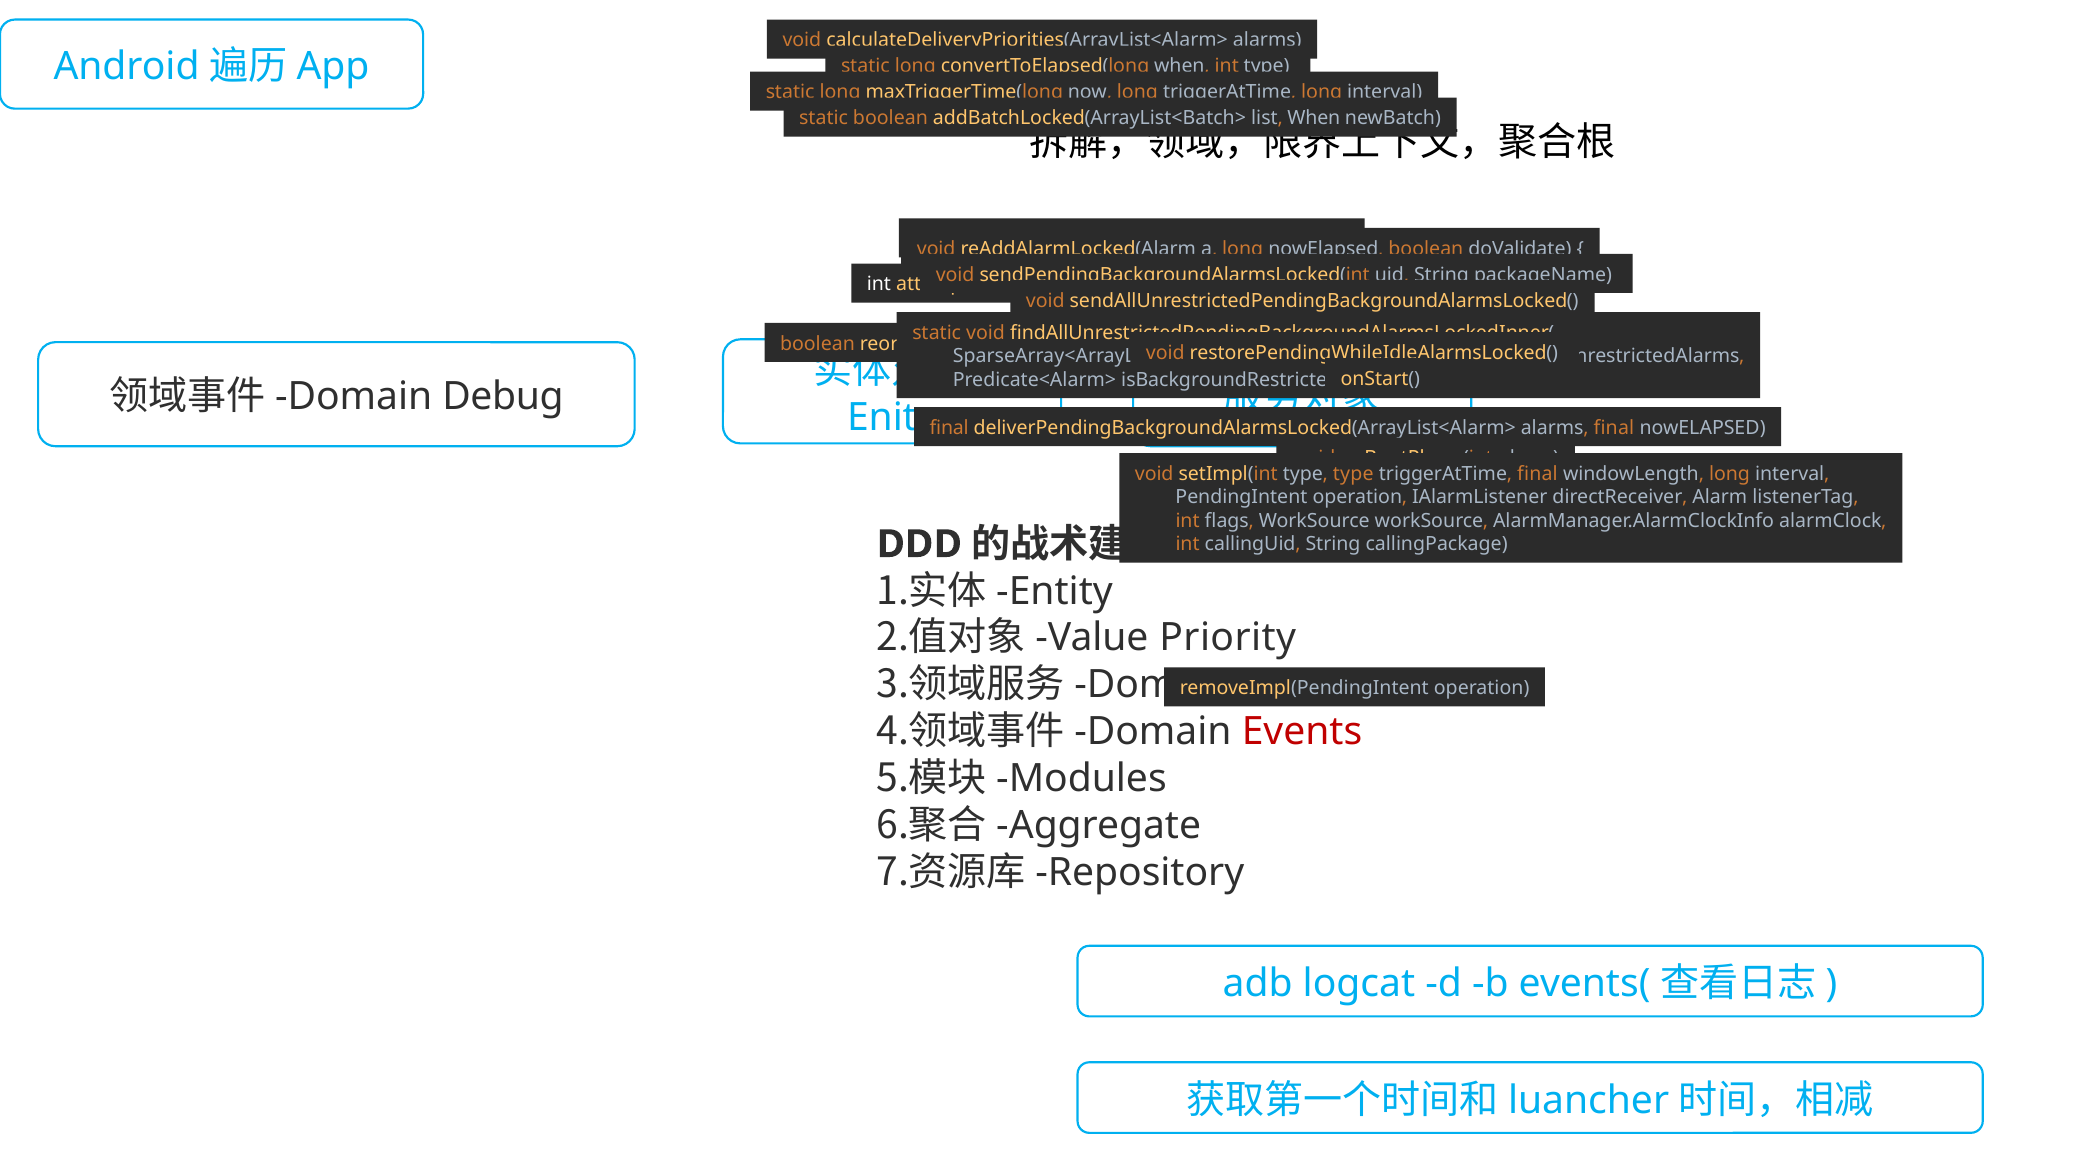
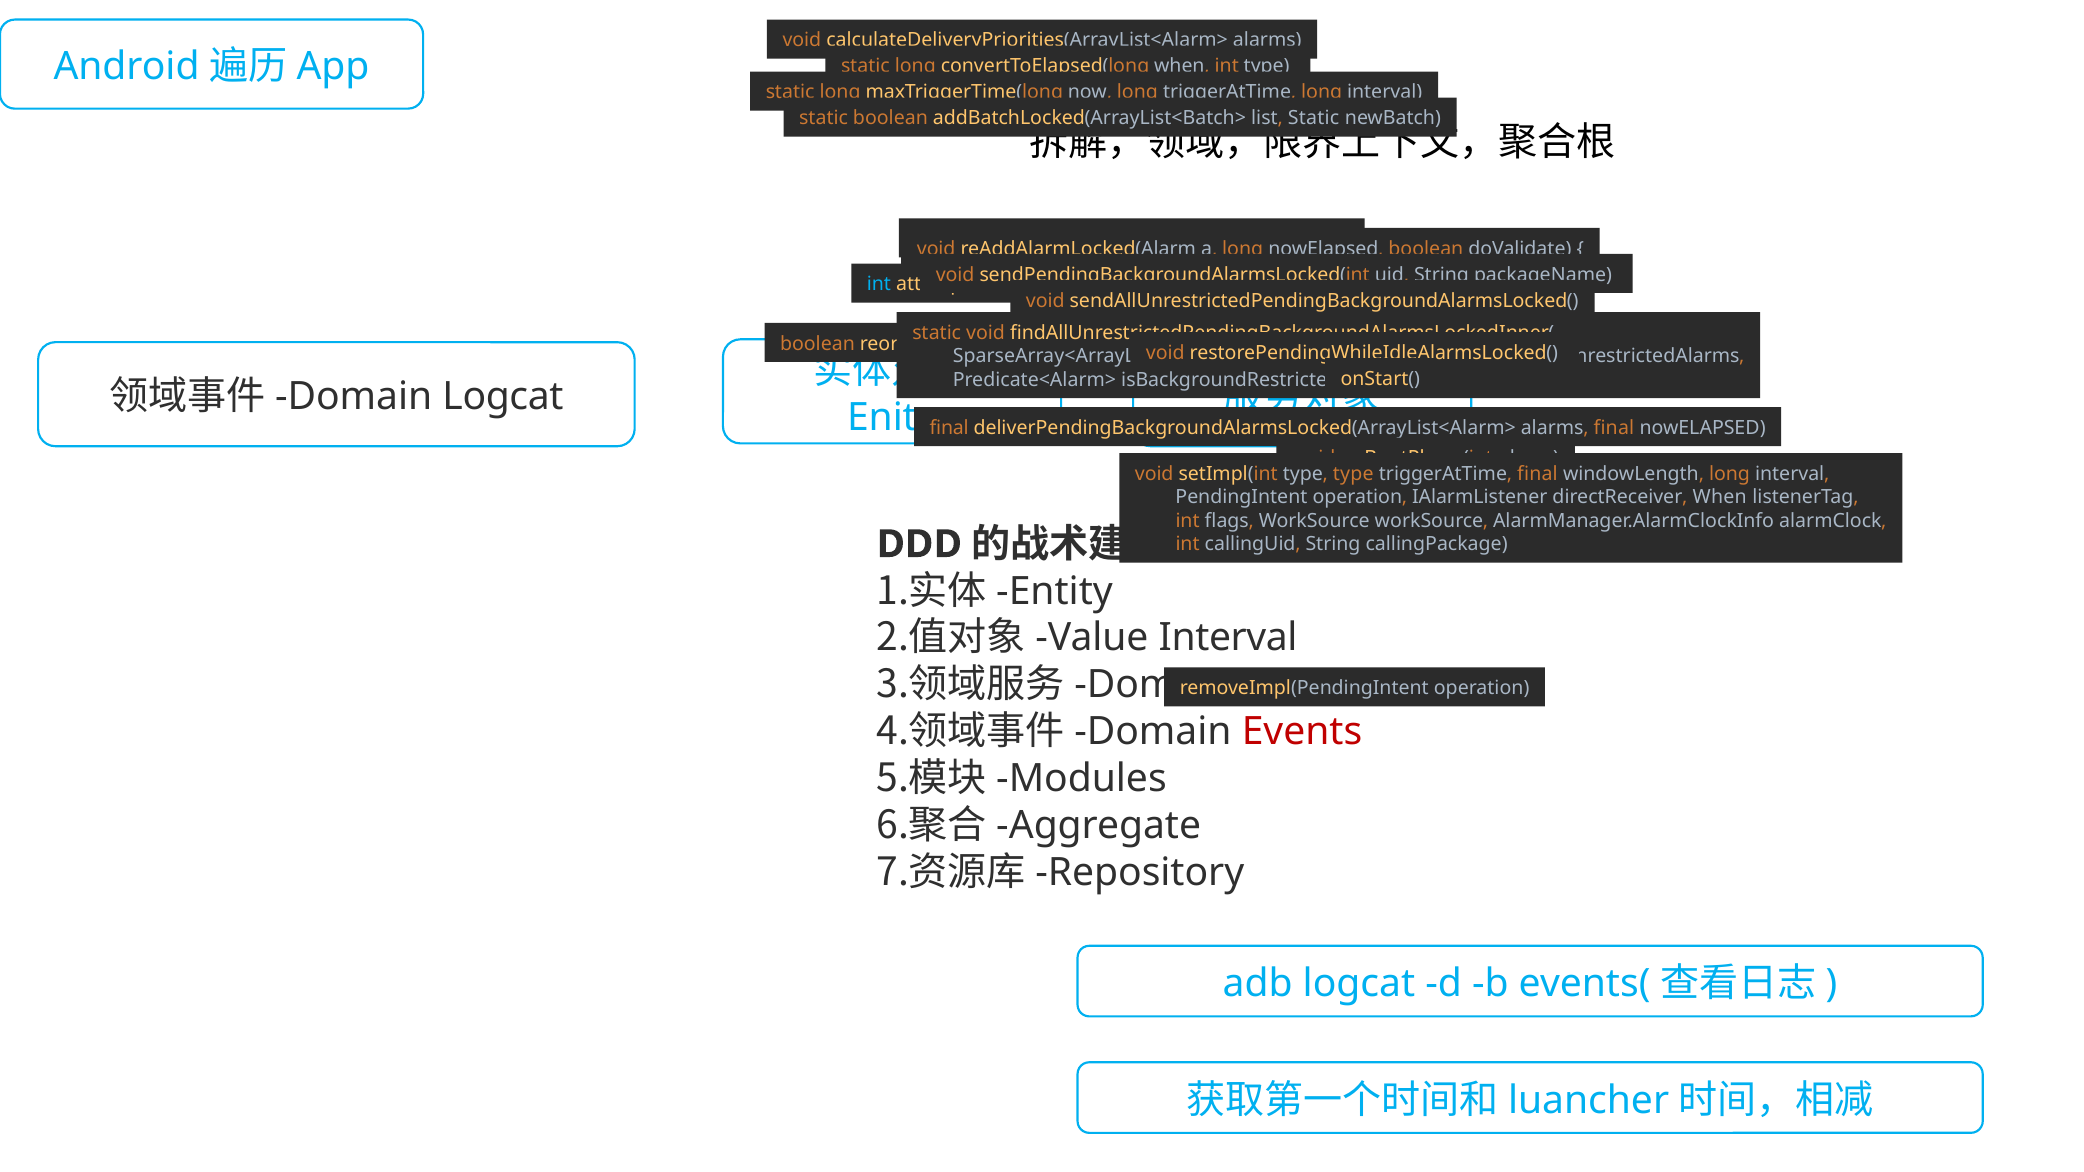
list When: When -> Static (1314, 119)
int colour: white -> light blue (879, 284)
Debug: Debug -> Logcat (503, 397)
directReceiver Alarm: Alarm -> When (1720, 498)
Priority: Priority -> Interval (1228, 638)
